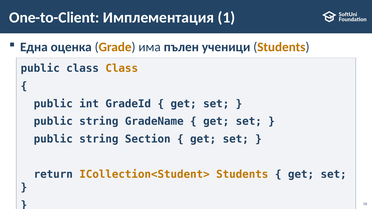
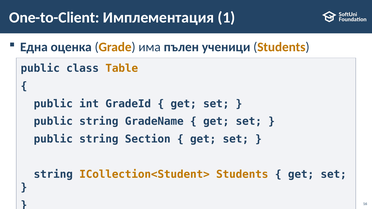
class Class: Class -> Table (122, 68)
return: return -> string (53, 175)
